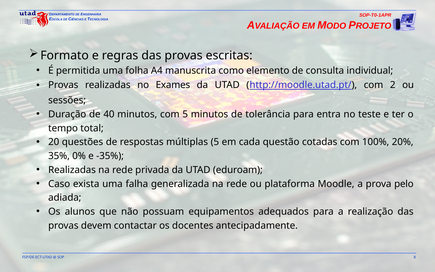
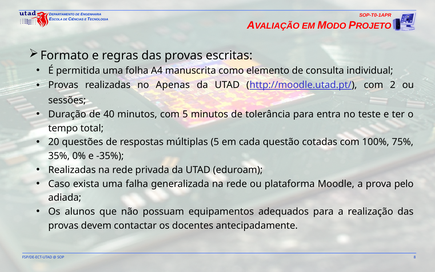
Exames: Exames -> Apenas (173, 85)
20%: 20% -> 75% (403, 142)
